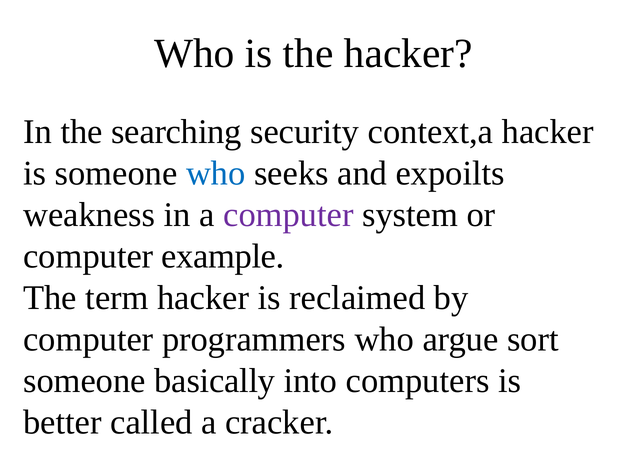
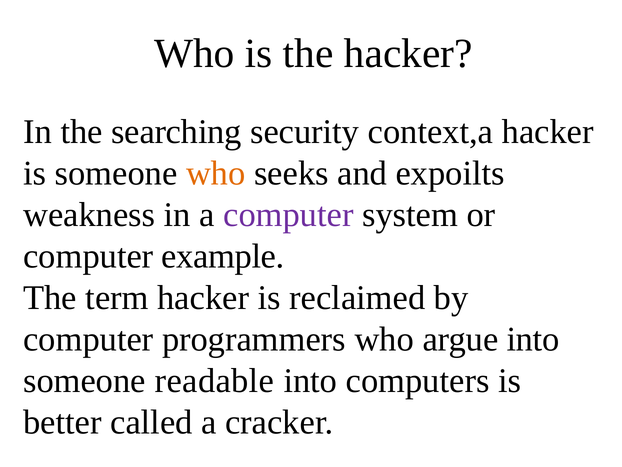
who colour: blue -> orange (216, 173)
argue sort: sort -> into (533, 339)
basically: basically -> readable (215, 381)
